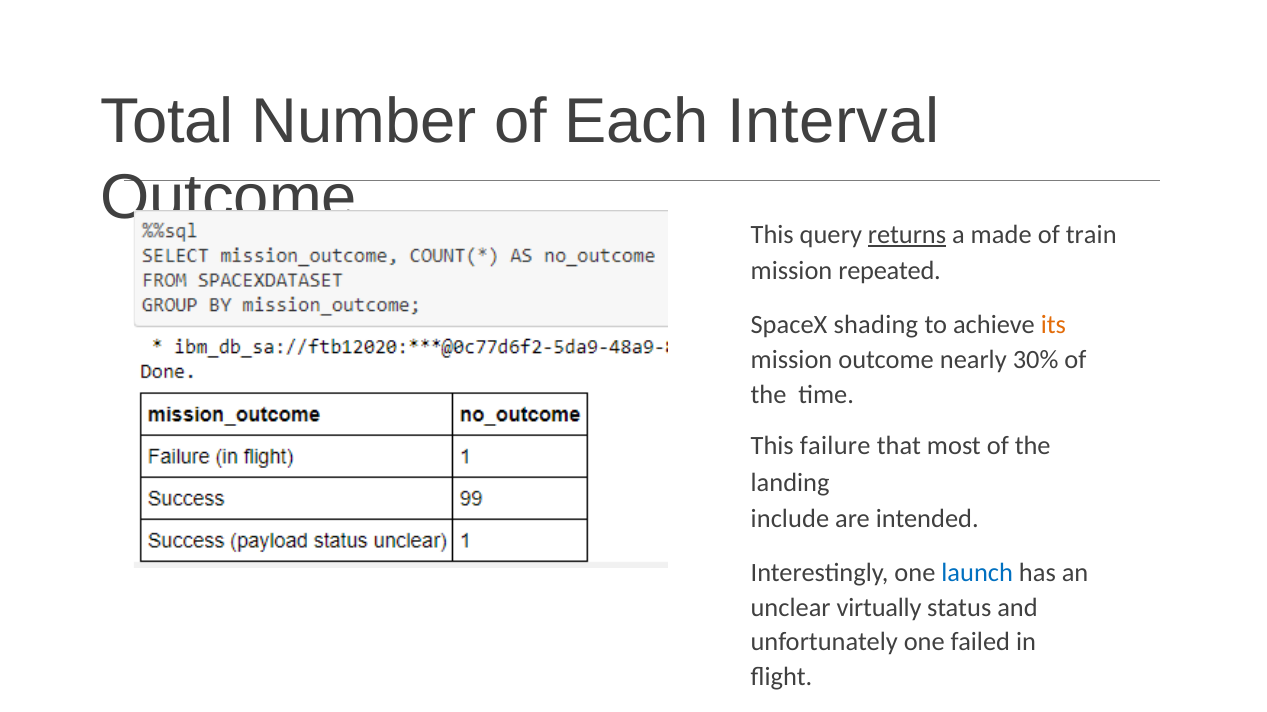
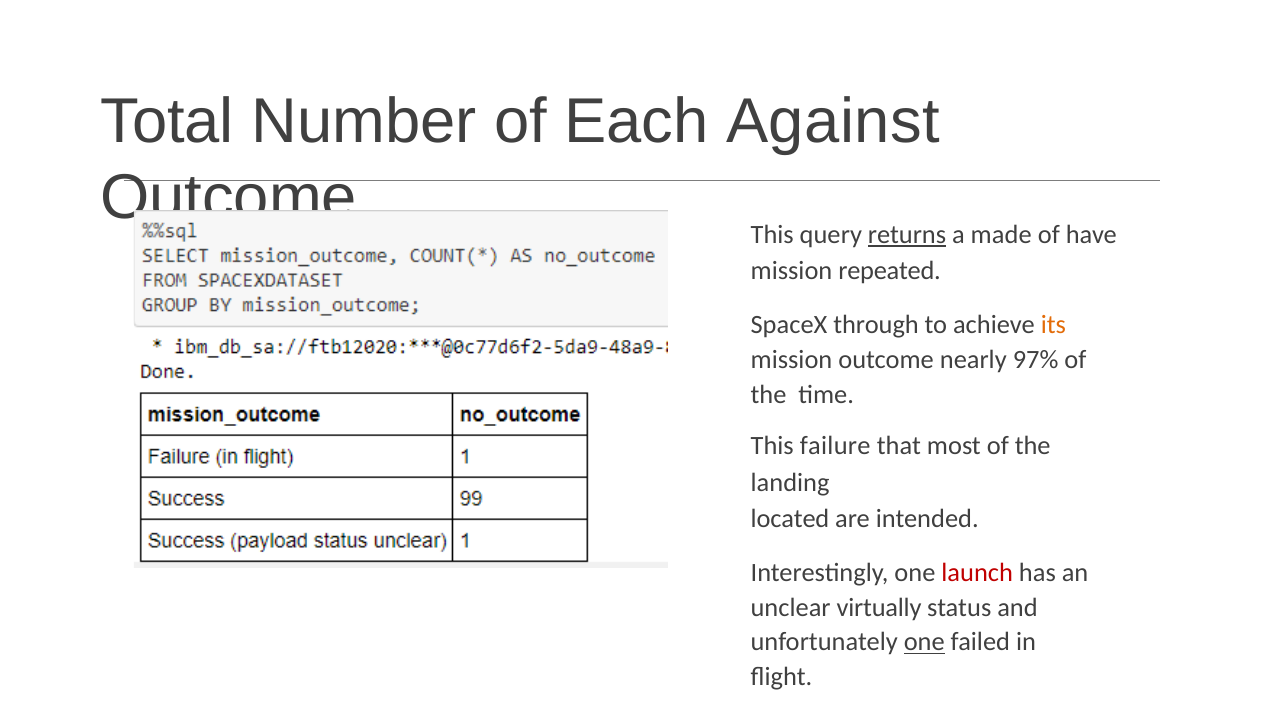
Interval: Interval -> Against (833, 122)
train: train -> have (1091, 235)
shading: shading -> through (876, 325)
30%: 30% -> 97% (1036, 360)
include: include -> located (790, 519)
launch colour: blue -> red (977, 573)
one underline: none -> present (924, 643)
